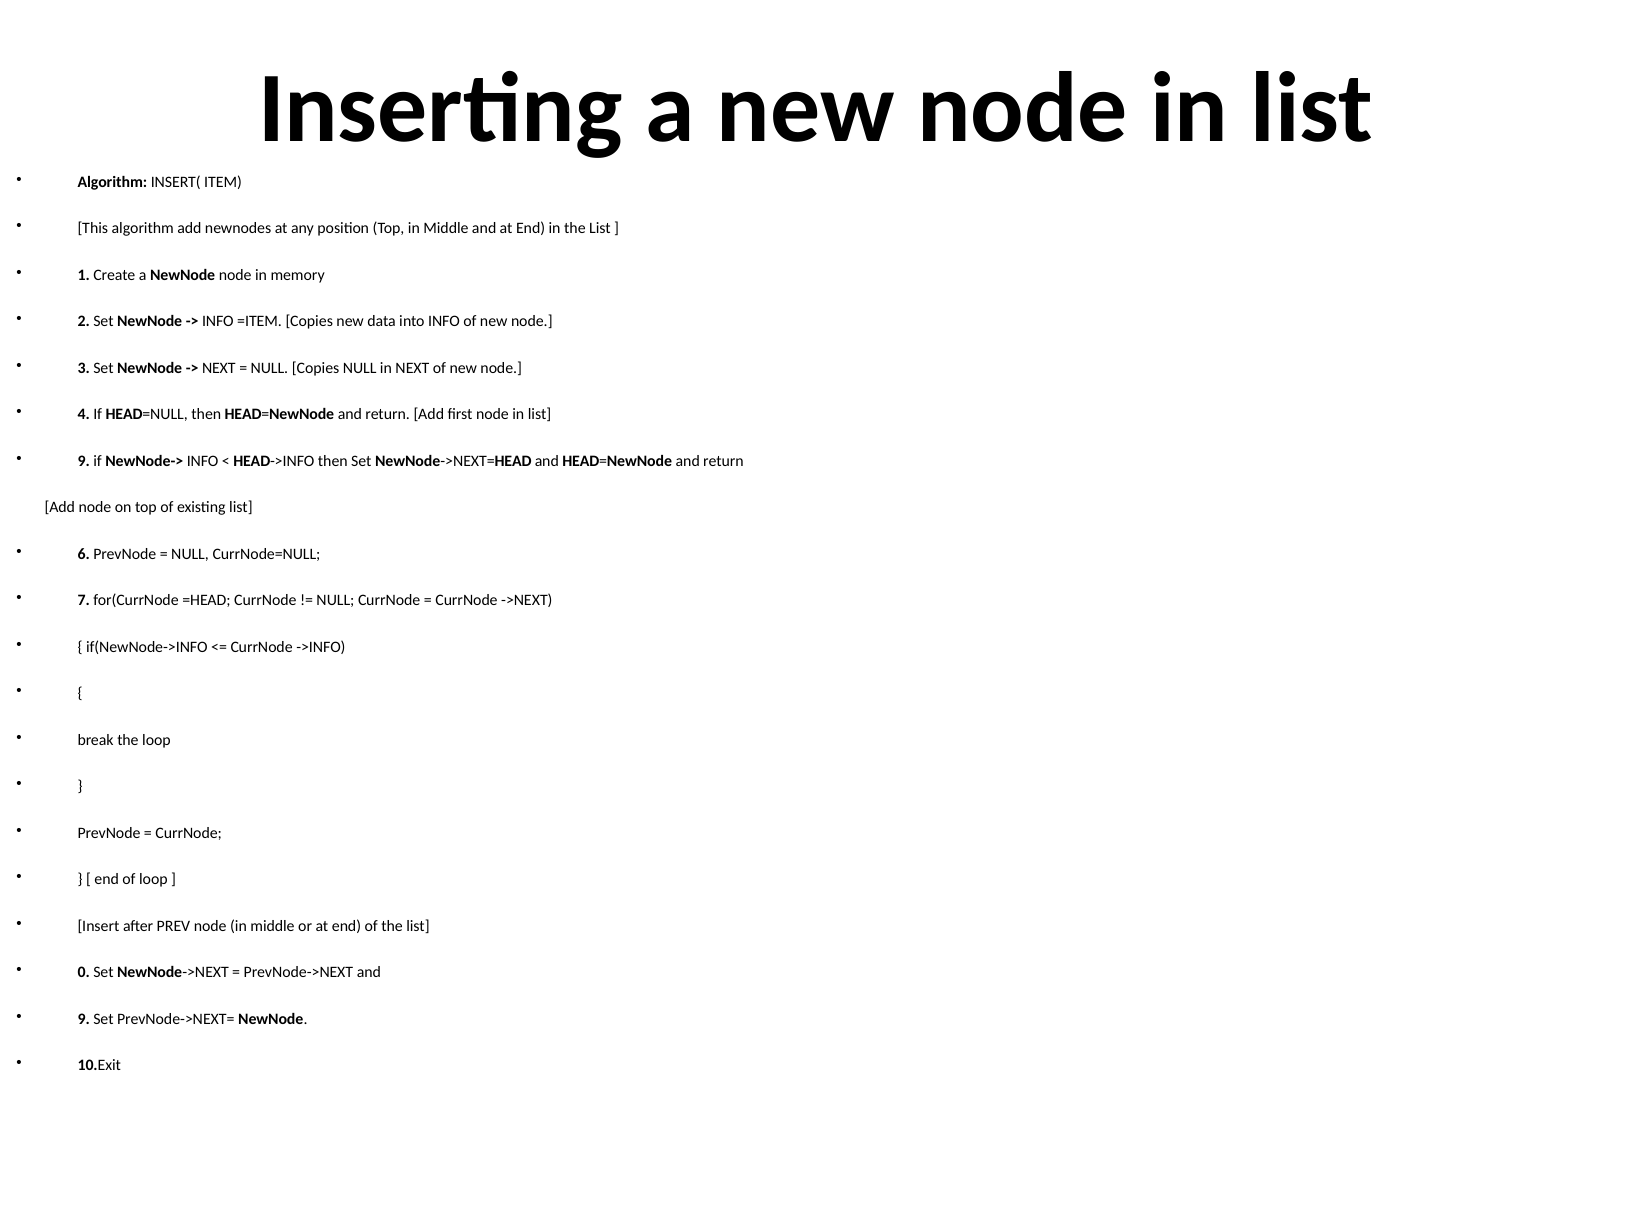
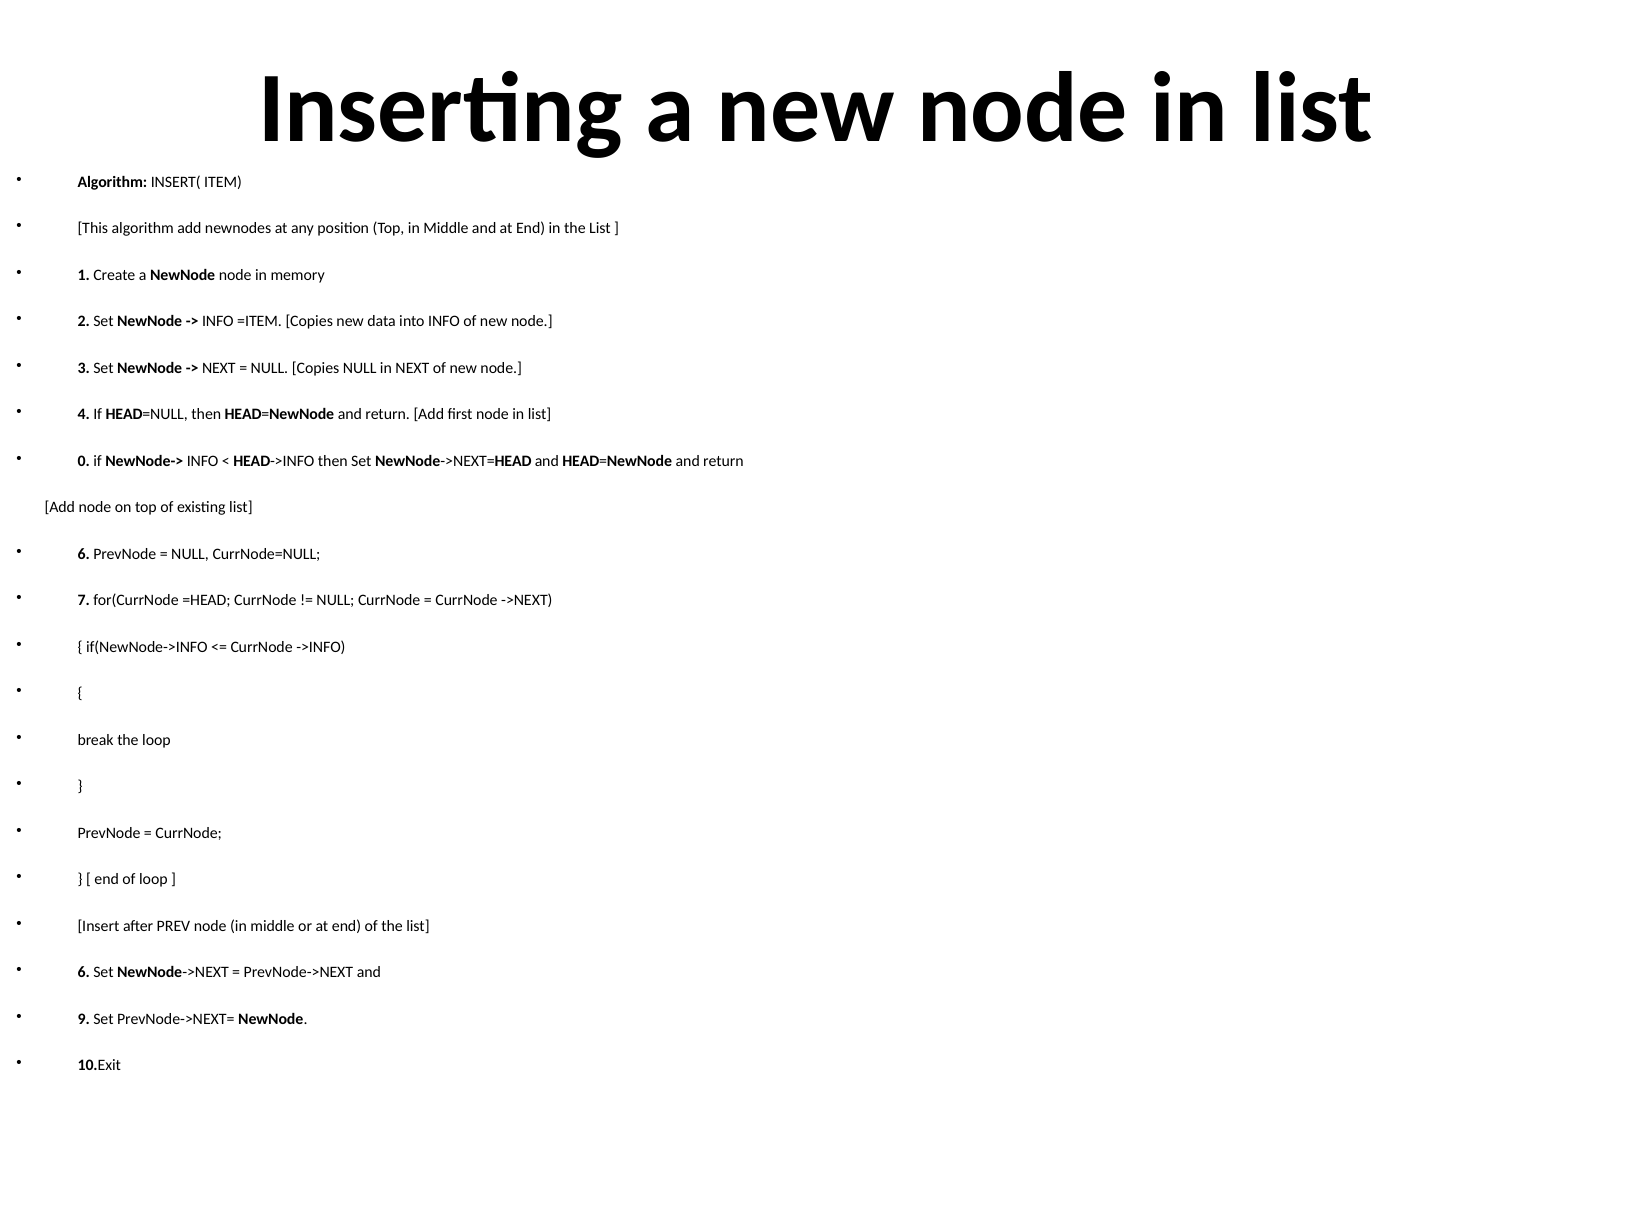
9: 9 -> 0 (84, 461)
0: 0 -> 6 (84, 972)
